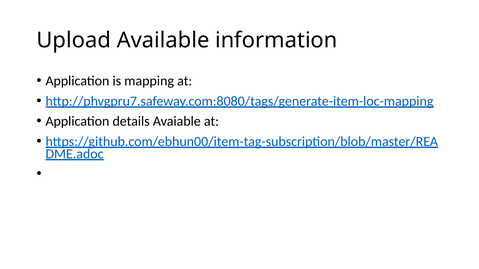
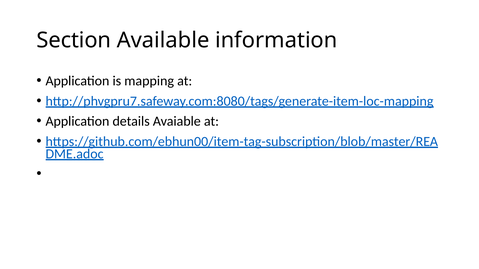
Upload: Upload -> Section (74, 40)
